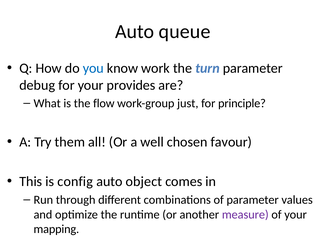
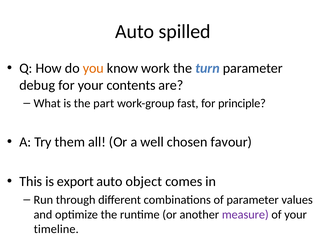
queue: queue -> spilled (185, 32)
you colour: blue -> orange (93, 68)
provides: provides -> contents (131, 85)
flow: flow -> part (104, 103)
just: just -> fast (188, 103)
config: config -> export (75, 181)
mapping: mapping -> timeline (56, 229)
